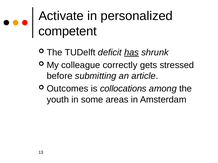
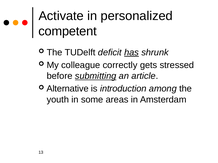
submitting underline: none -> present (96, 76)
Outcomes: Outcomes -> Alternative (68, 89)
collocations: collocations -> introduction (123, 89)
